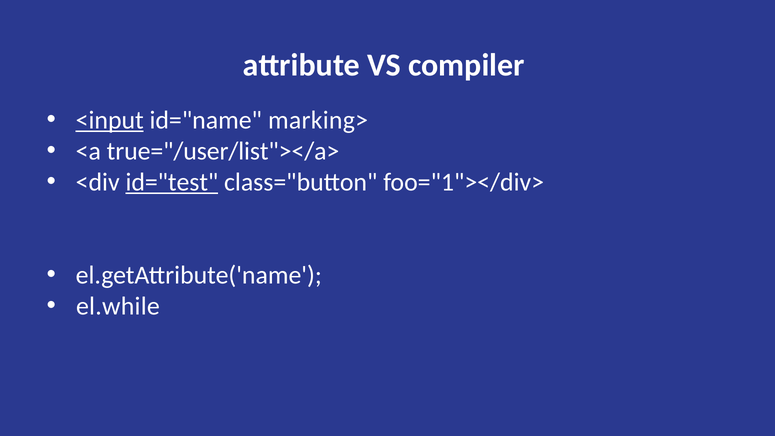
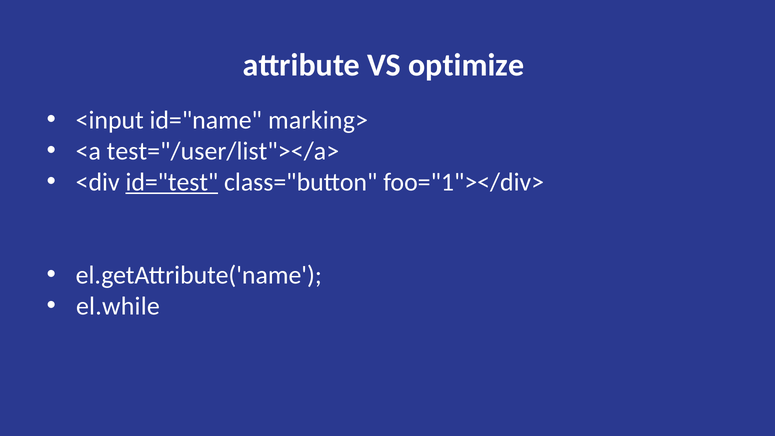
compiler: compiler -> optimize (466, 65)
<input underline: present -> none (110, 120)
true="/user/list"></a>: true="/user/list"></a> -> test="/user/list"></a> (223, 151)
